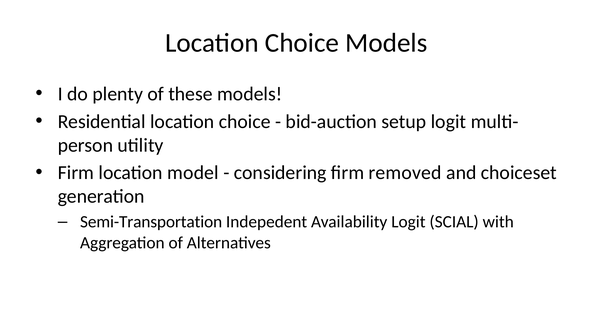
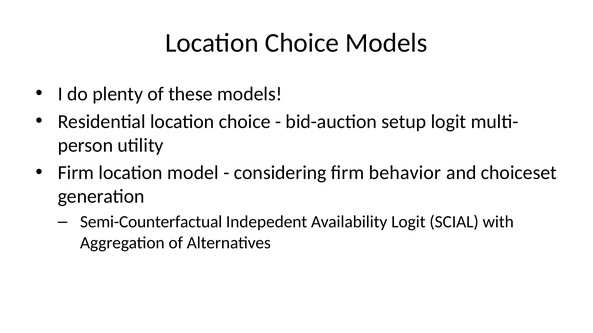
removed: removed -> behavior (405, 173)
Semi-Transportation: Semi-Transportation -> Semi-Counterfactual (151, 222)
